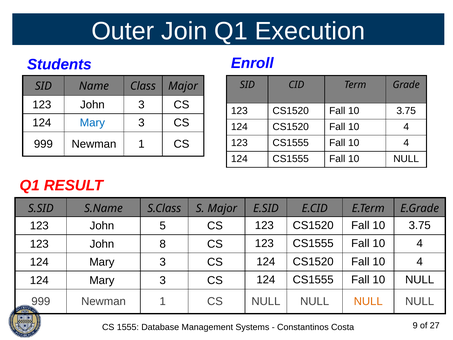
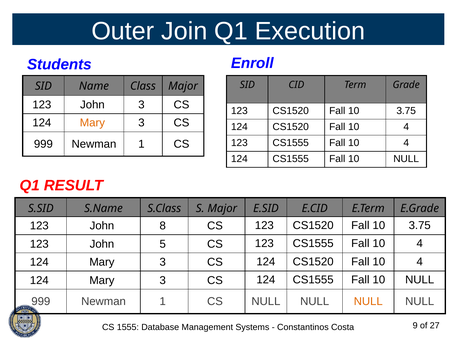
Mary colour: blue -> orange (92, 123)
5: 5 -> 8 (163, 226)
8: 8 -> 5 (163, 244)
